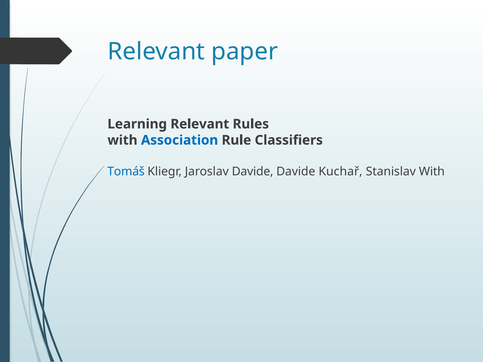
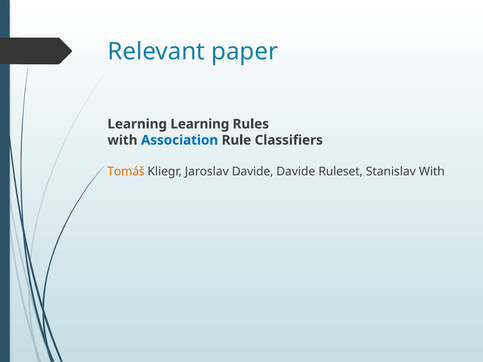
Learning Relevant: Relevant -> Learning (200, 124)
Tomáš colour: blue -> orange (126, 172)
Kuchař: Kuchař -> Ruleset (341, 172)
